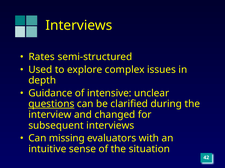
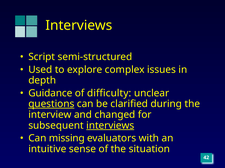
Rates: Rates -> Script (42, 57)
intensive: intensive -> difficulty (109, 94)
interviews underline: none -> present (110, 126)
